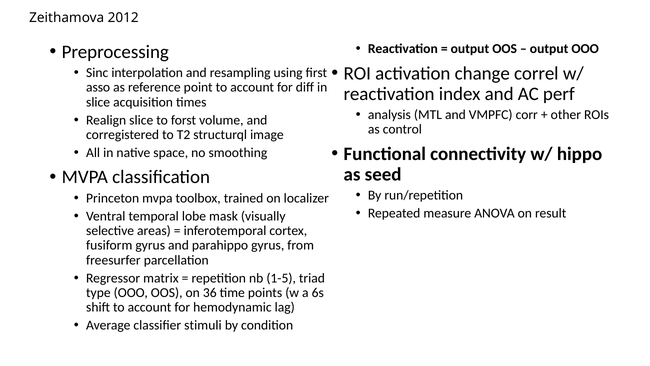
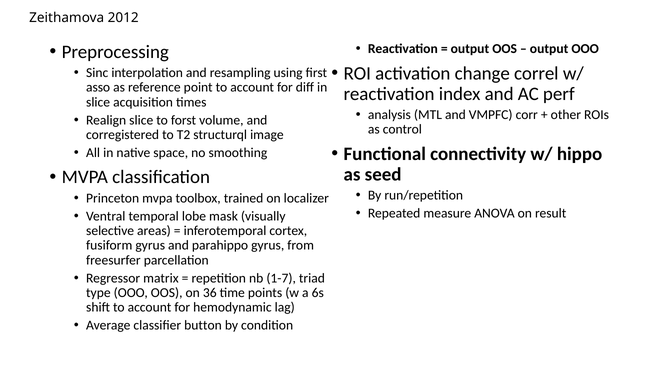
1-5: 1-5 -> 1-7 (281, 278)
stimuli: stimuli -> button (203, 325)
